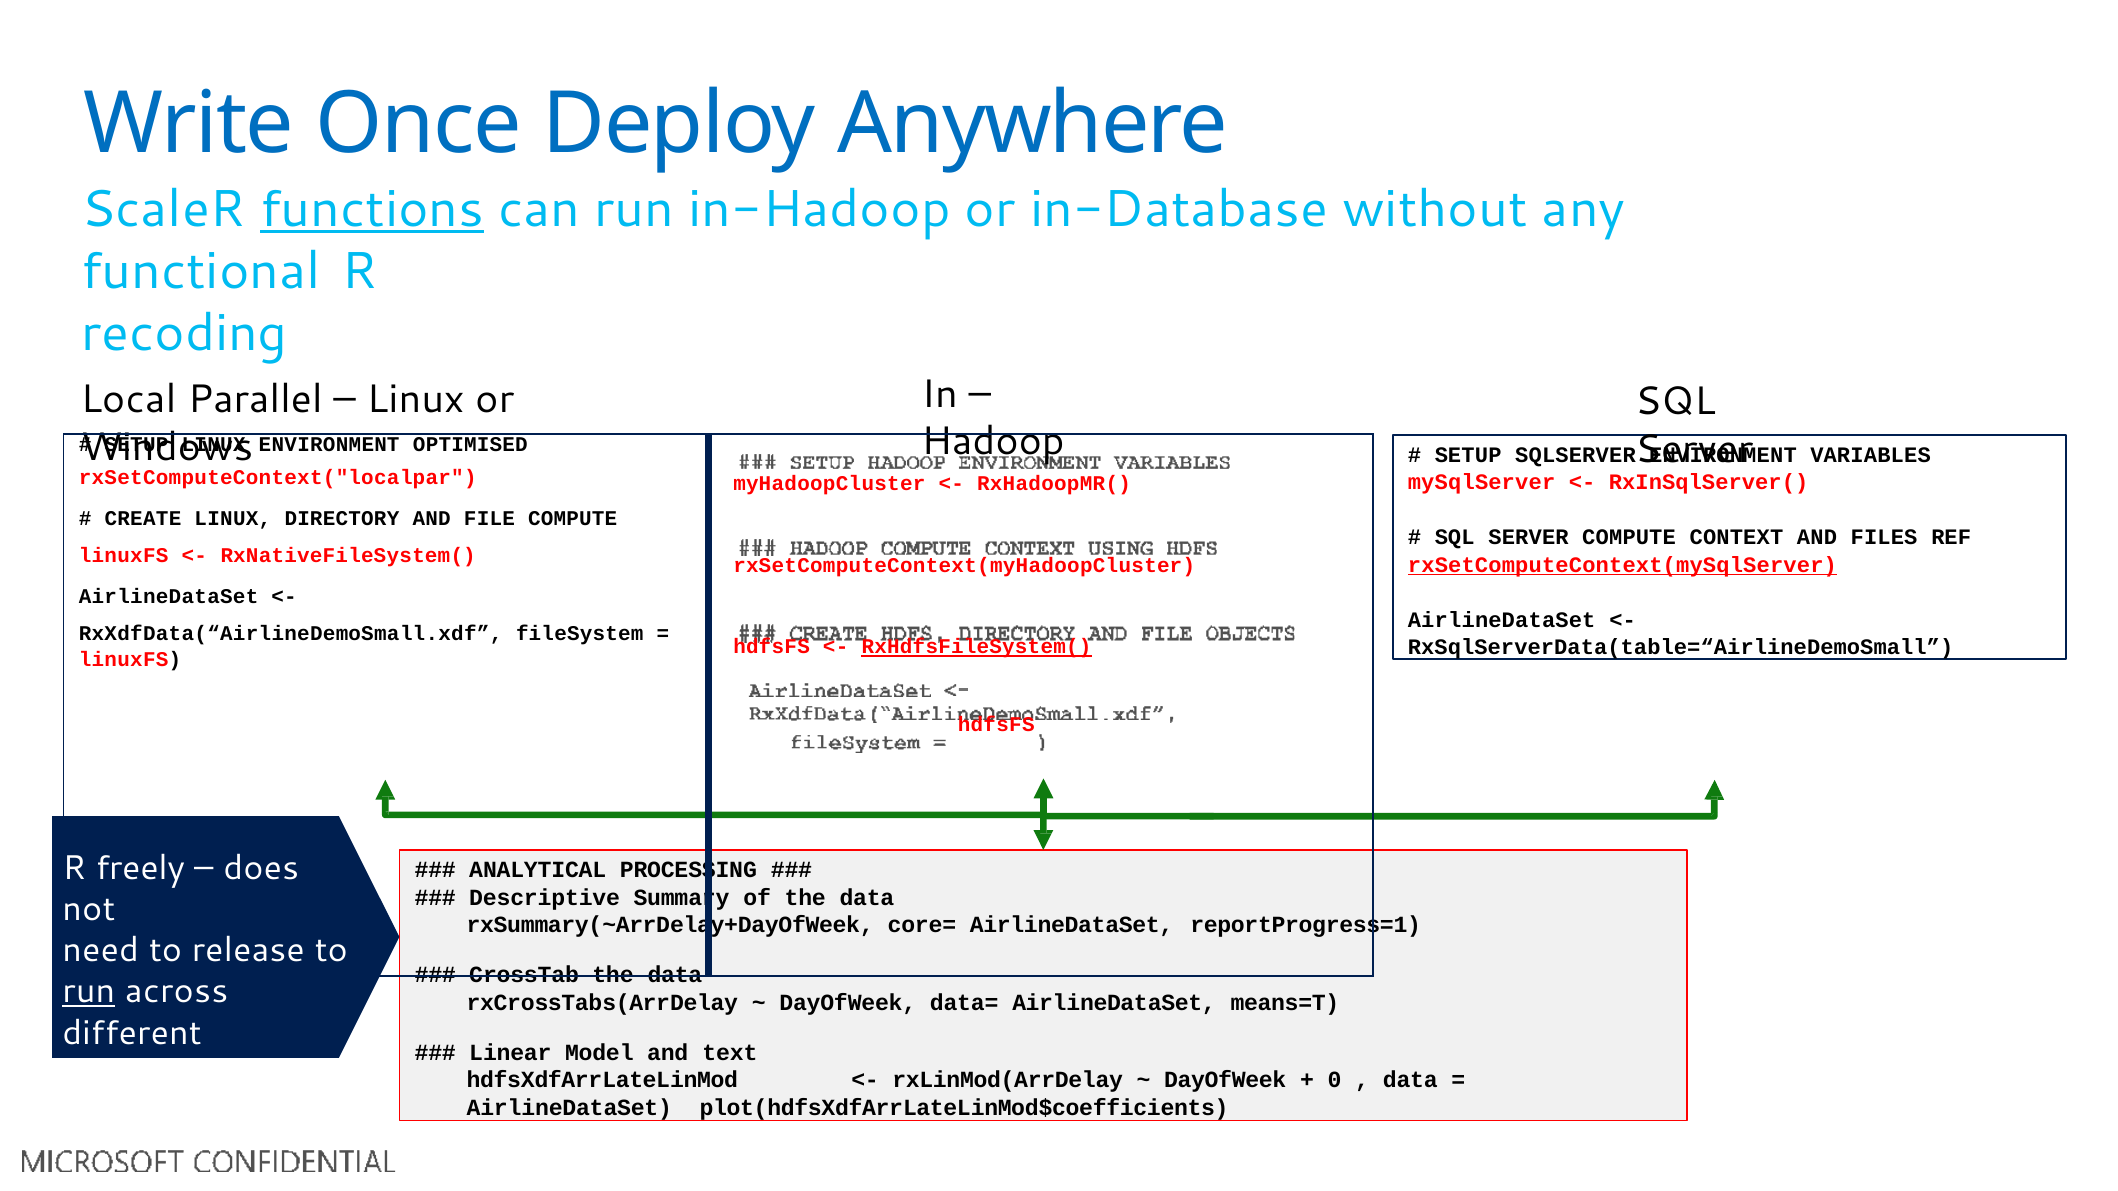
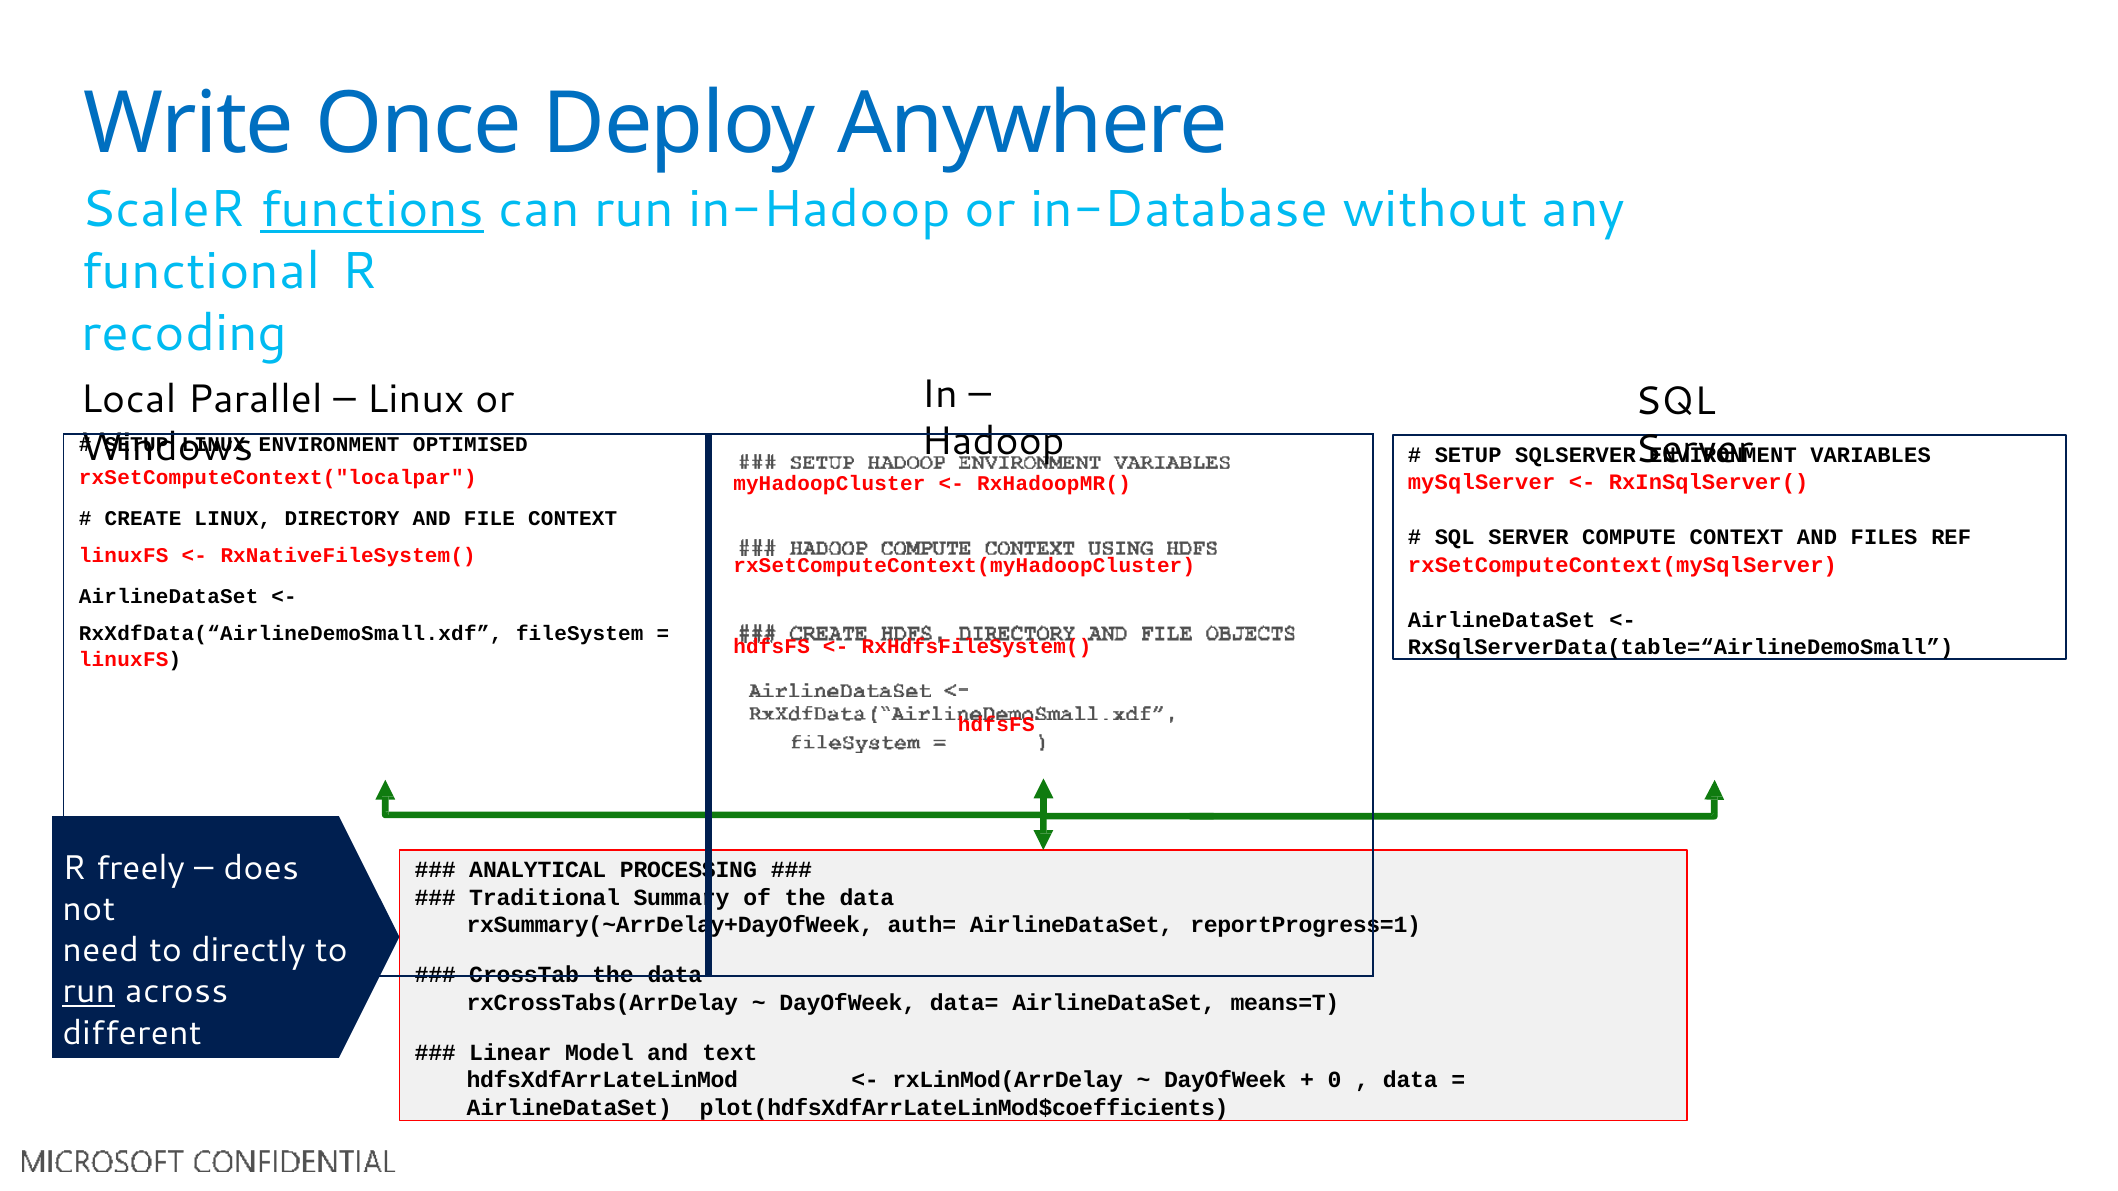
FILE COMPUTE: COMPUTE -> CONTEXT (573, 519)
rxSetComputeContext(mySqlServer underline: present -> none (1622, 565)
RxHdfsFileSystem( underline: present -> none (977, 647)
Descriptive: Descriptive -> Traditional (545, 898)
core=: core= -> auth= (922, 926)
release: release -> directly (248, 950)
